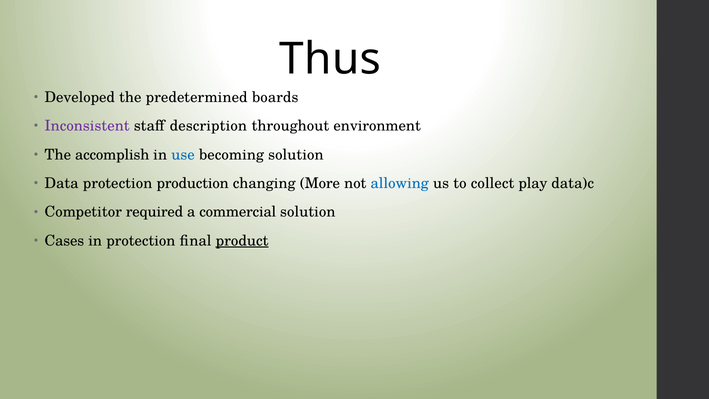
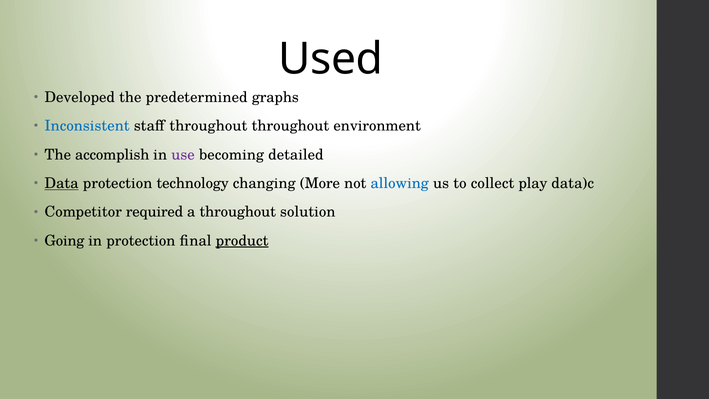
Thus: Thus -> Used (331, 59)
boards: boards -> graphs (275, 97)
Inconsistent colour: purple -> blue (87, 126)
staff description: description -> throughout (208, 126)
use colour: blue -> purple (183, 155)
becoming solution: solution -> detailed (296, 155)
Data underline: none -> present (62, 183)
production: production -> technology (193, 183)
a commercial: commercial -> throughout (238, 212)
Cases: Cases -> Going (64, 241)
